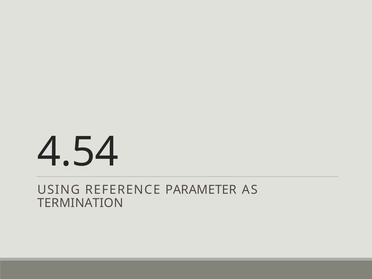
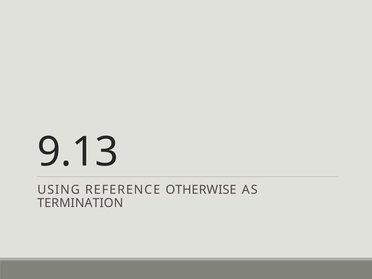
4.54: 4.54 -> 9.13 (78, 152)
PARAMETER: PARAMETER -> OTHERWISE (201, 190)
